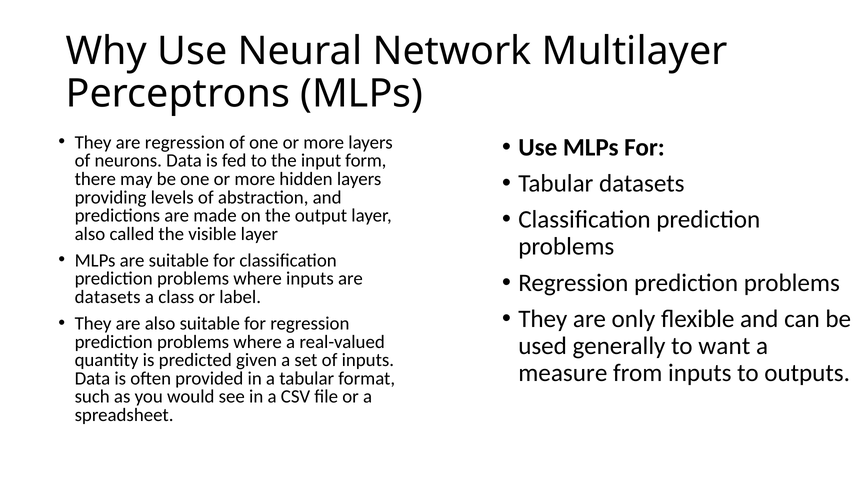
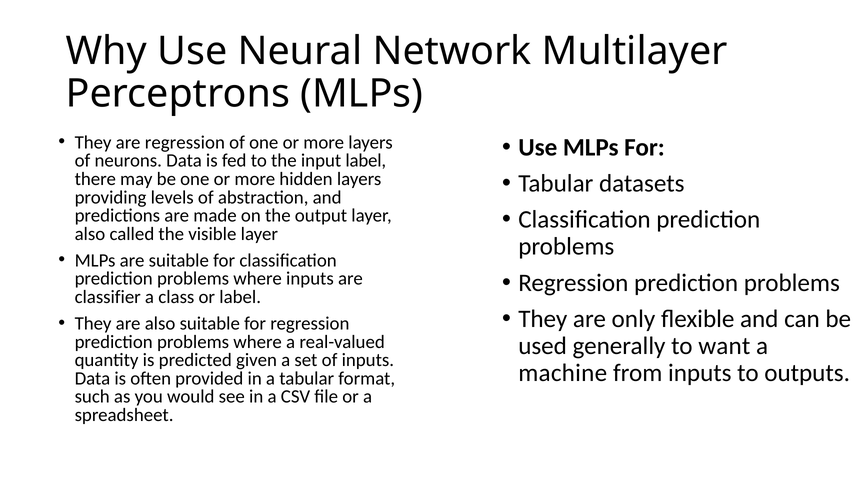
input form: form -> label (366, 161)
datasets: datasets -> classifier (108, 297)
measure: measure -> machine (563, 373)
